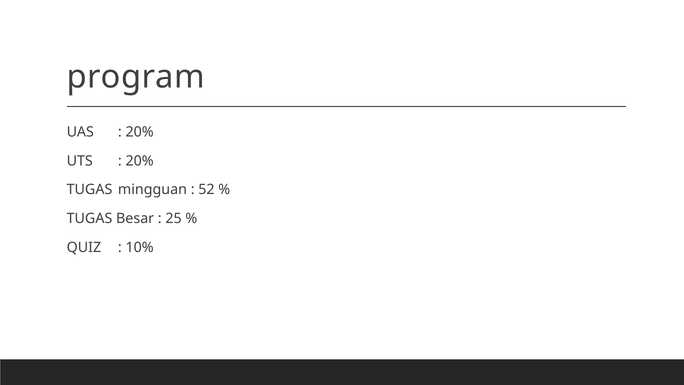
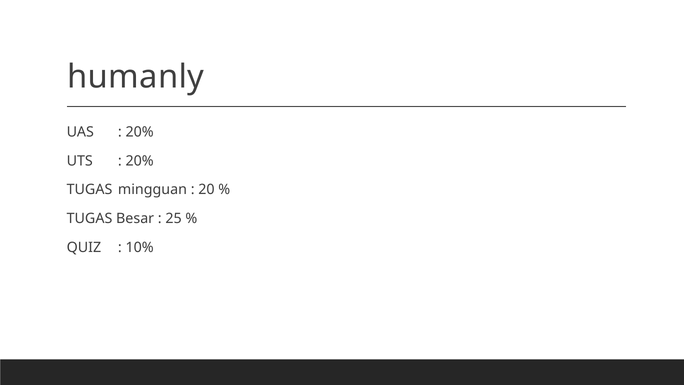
program: program -> humanly (136, 77)
52: 52 -> 20 (206, 190)
